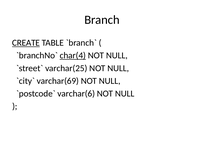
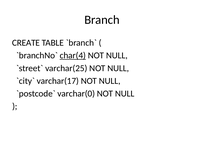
CREATE underline: present -> none (26, 43)
varchar(69: varchar(69 -> varchar(17 (58, 81)
varchar(6: varchar(6 -> varchar(0 (76, 94)
